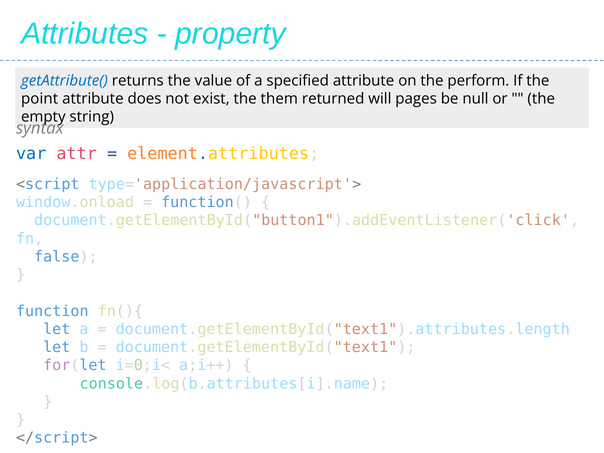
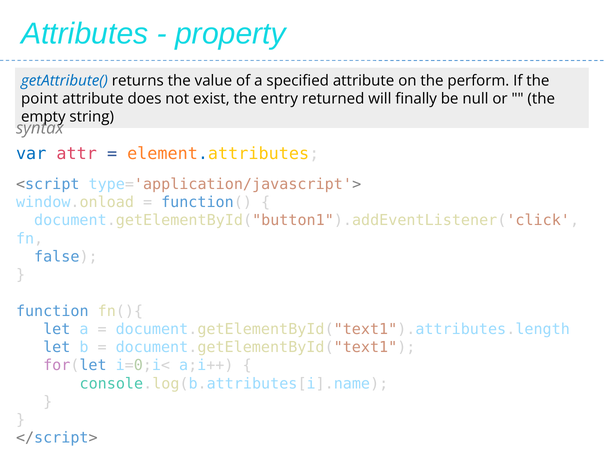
them: them -> entry (279, 99)
pages: pages -> finally (416, 99)
